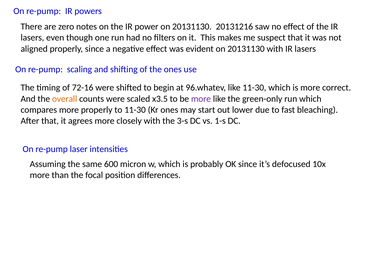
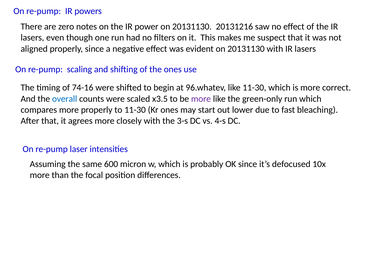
72-16: 72-16 -> 74-16 (83, 87)
overall colour: orange -> blue (65, 98)
1-s: 1-s -> 4-s (220, 120)
